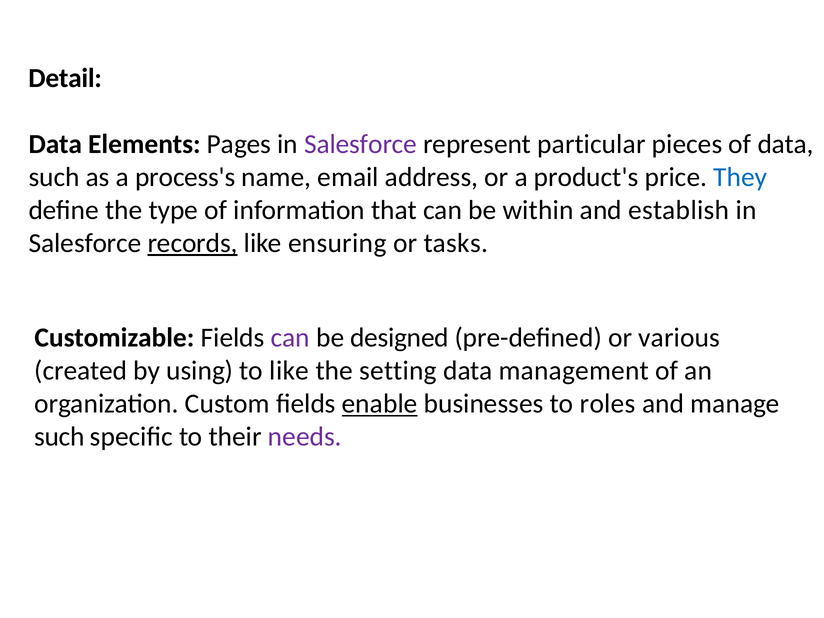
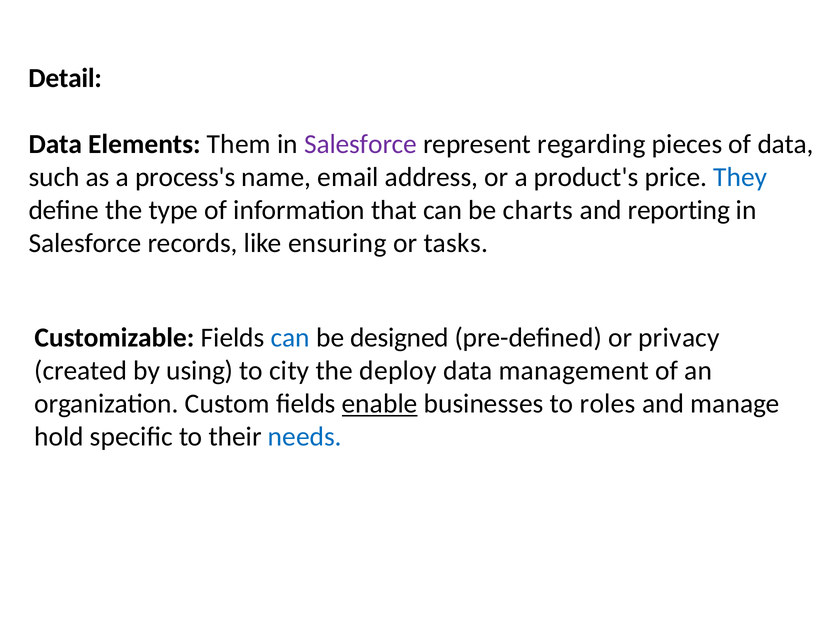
Pages: Pages -> Them (239, 144)
particular: particular -> regarding (591, 144)
within: within -> charts (538, 210)
establish: establish -> reporting (679, 210)
records underline: present -> none (193, 243)
can colour: purple -> blue (290, 338)
various: various -> privacy (679, 338)
to like: like -> city (289, 371)
setting: setting -> deploy (398, 371)
such: such -> hold (59, 437)
needs colour: purple -> blue (305, 437)
